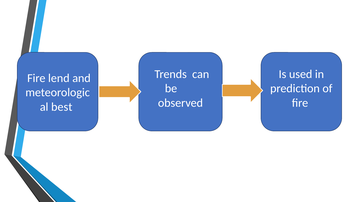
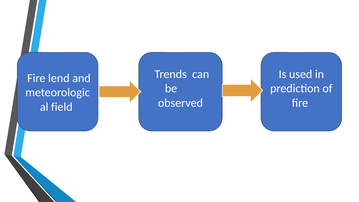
best: best -> field (62, 107)
